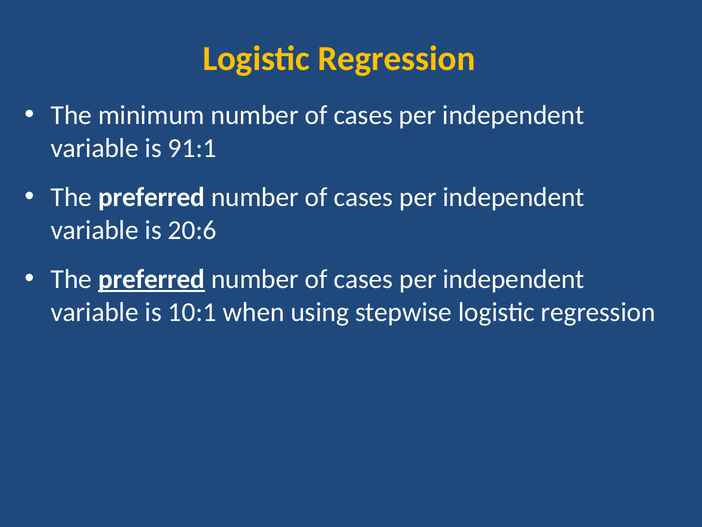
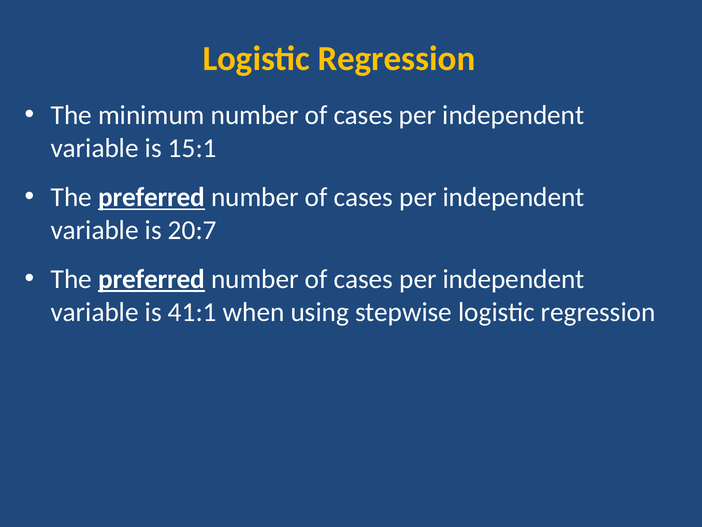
91:1: 91:1 -> 15:1 (192, 148)
preferred underline: none -> present (152, 197)
20:6: 20:6 -> 20:7 (192, 230)
10:1: 10:1 -> 41:1 (192, 312)
